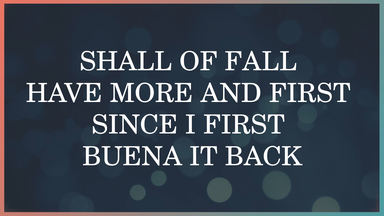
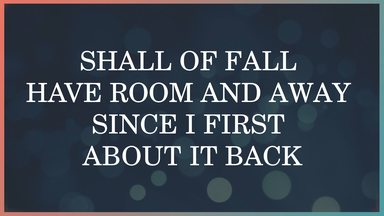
MORE: MORE -> ROOM (152, 93)
AND FIRST: FIRST -> AWAY (310, 93)
BUENA: BUENA -> ABOUT (132, 157)
